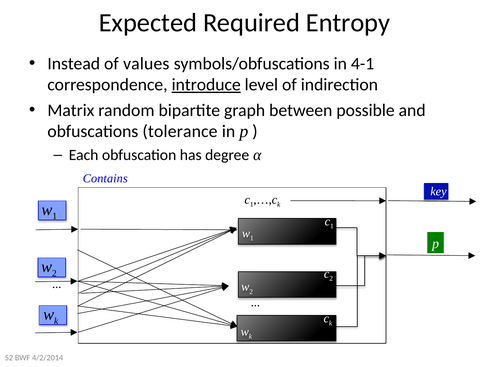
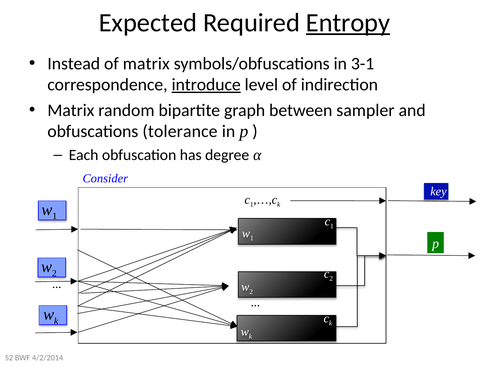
Entropy underline: none -> present (348, 23)
of values: values -> matrix (146, 63)
4-1: 4-1 -> 3-1 (363, 63)
possible: possible -> sampler (365, 110)
Contains: Contains -> Consider (105, 178)
